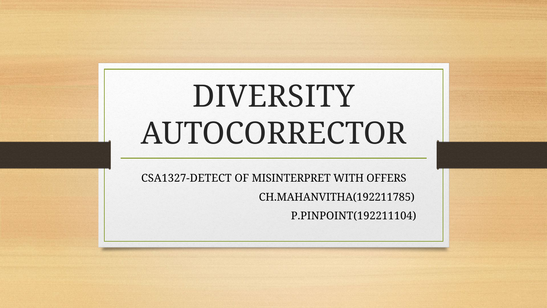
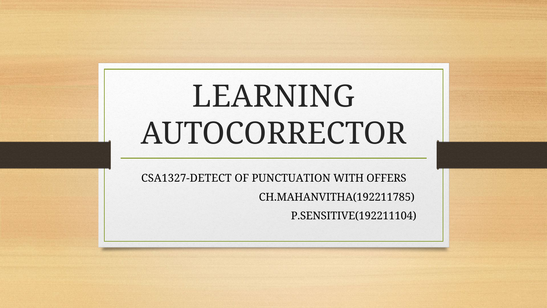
DIVERSITY: DIVERSITY -> LEARNING (274, 97)
MISINTERPRET: MISINTERPRET -> PUNCTUATION (291, 178)
P.PINPOINT(192211104: P.PINPOINT(192211104 -> P.SENSITIVE(192211104 (354, 216)
